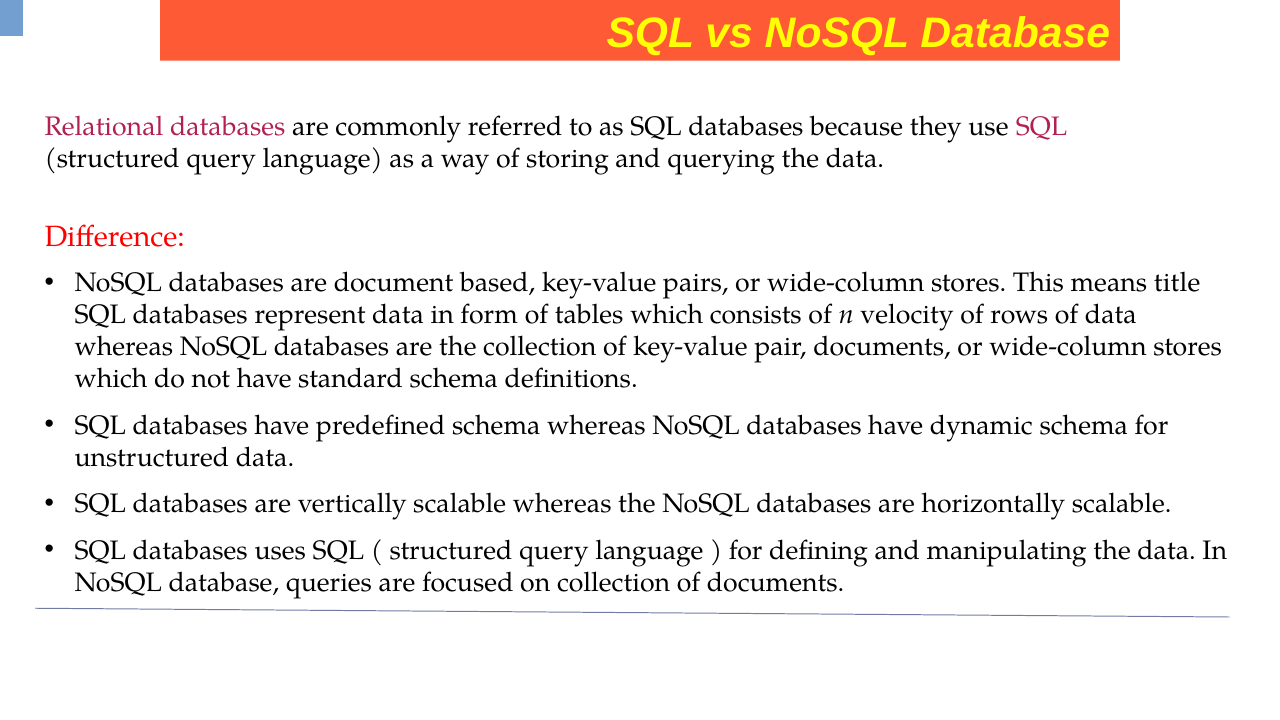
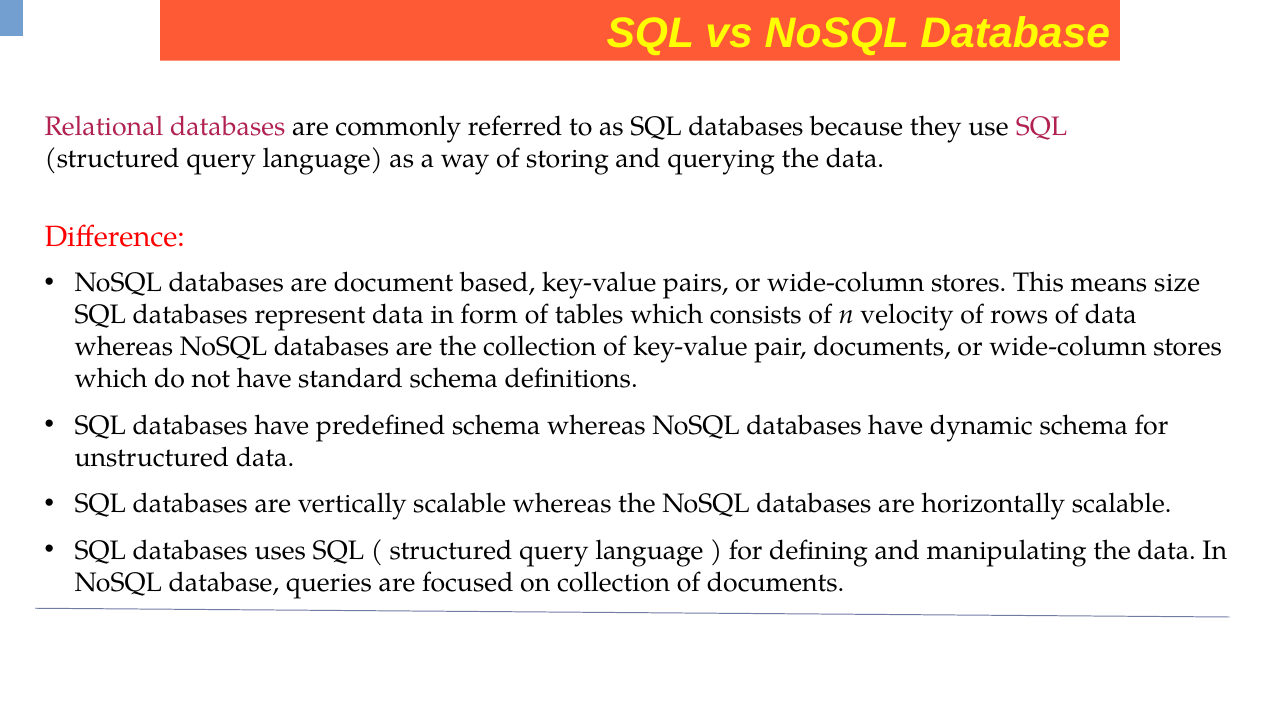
title: title -> size (1177, 283)
